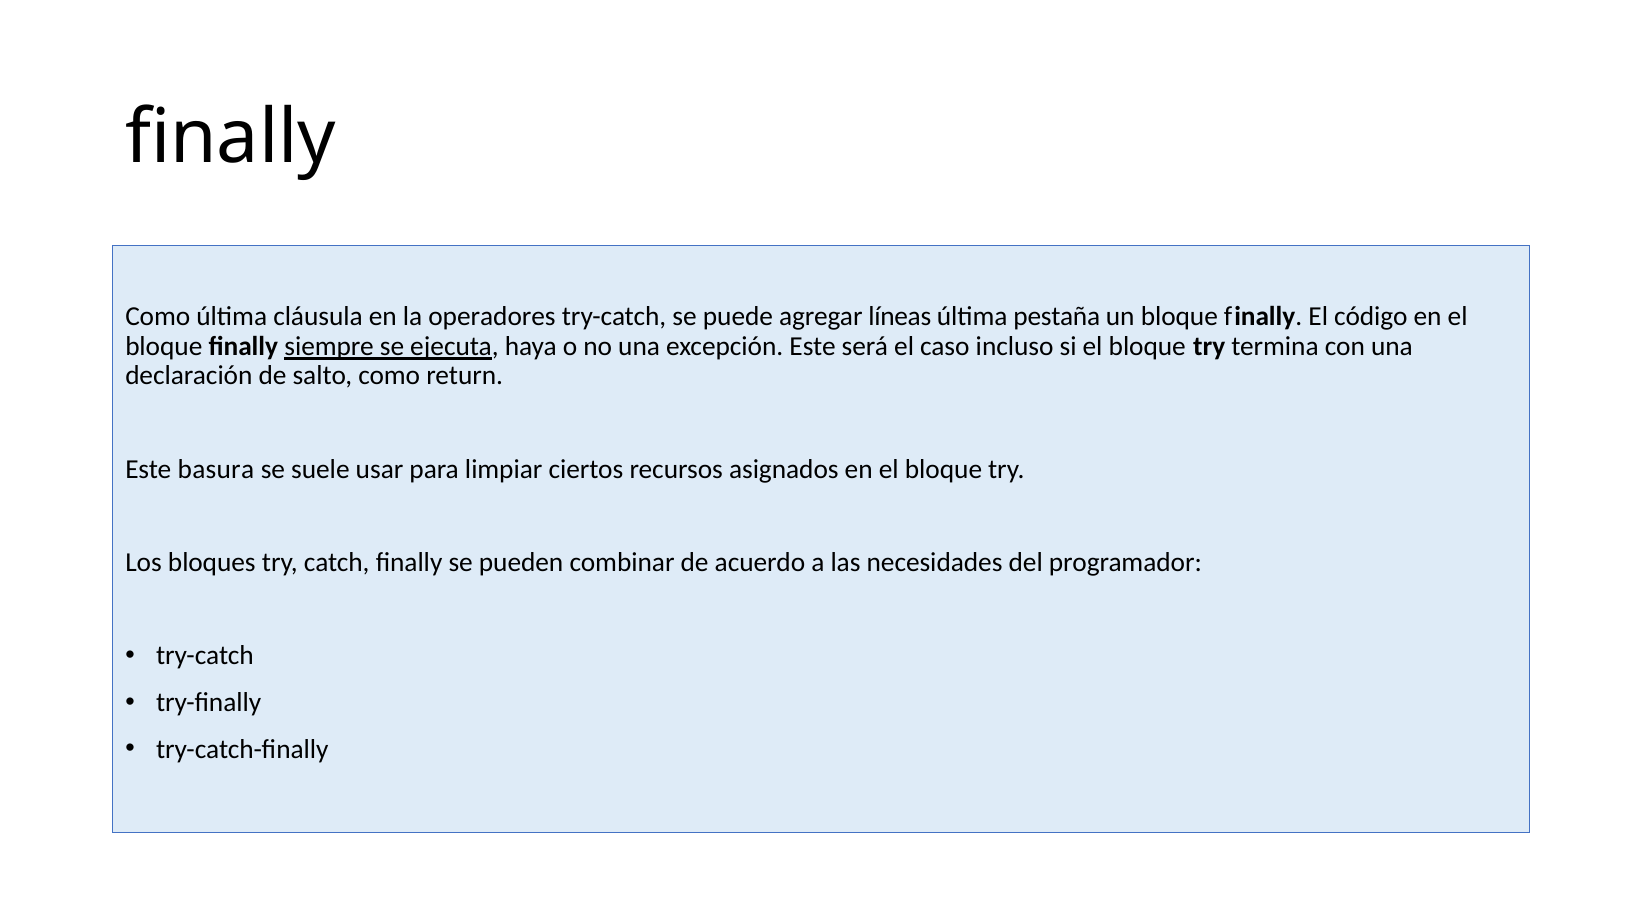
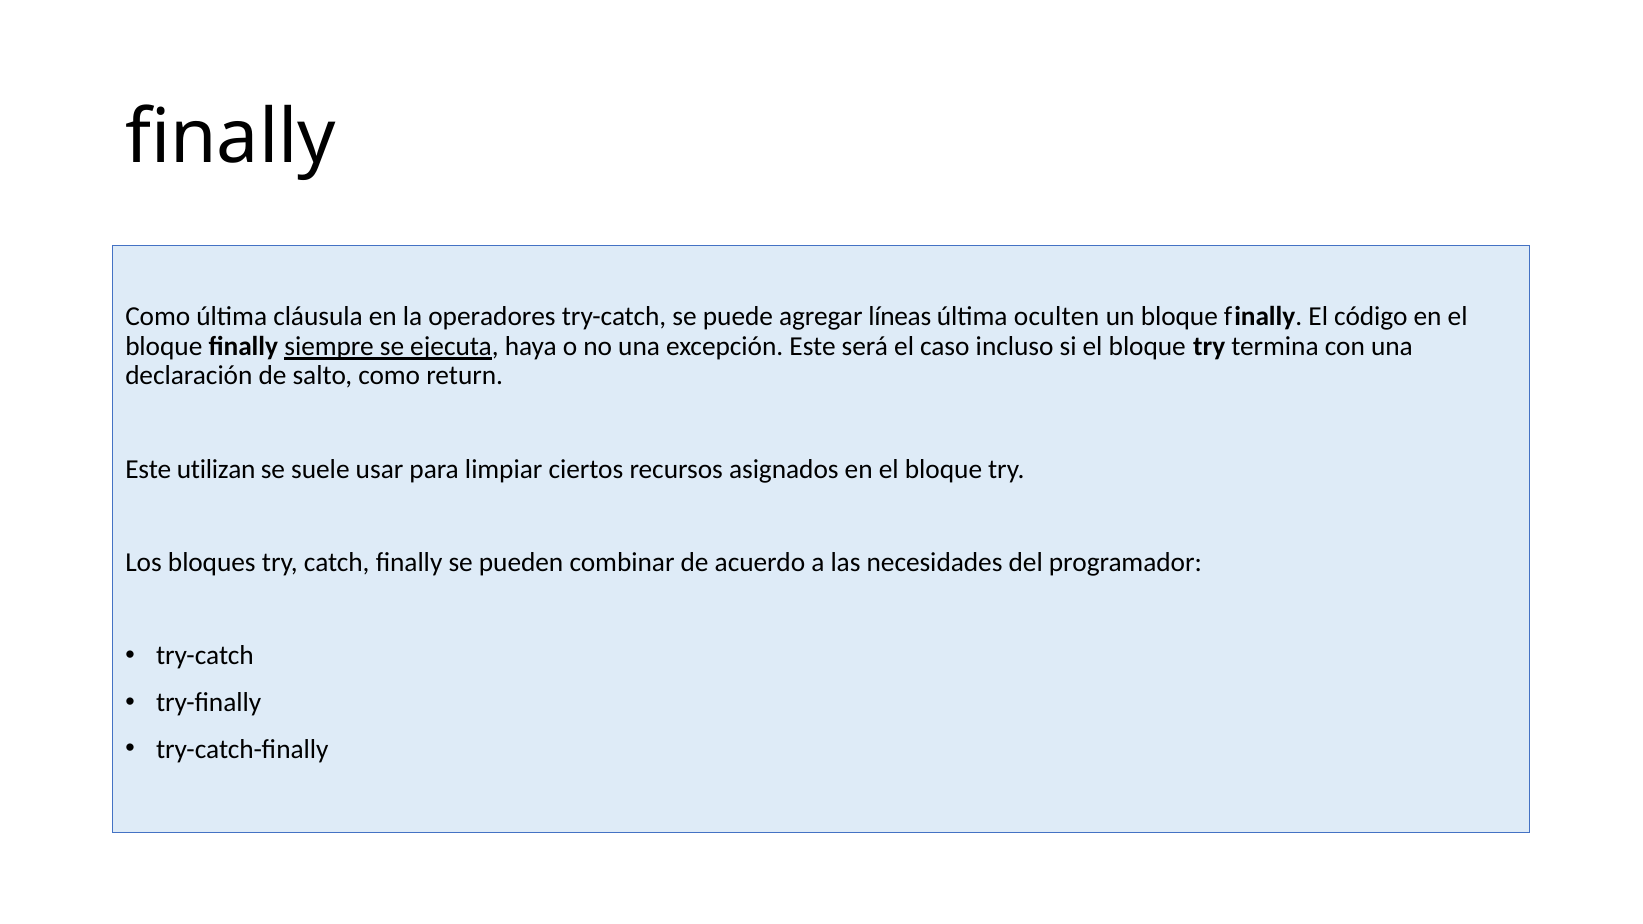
pestaña: pestaña -> oculten (1057, 317)
basura: basura -> utilizan (216, 469)
